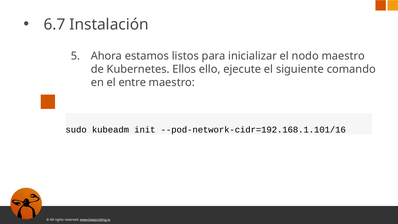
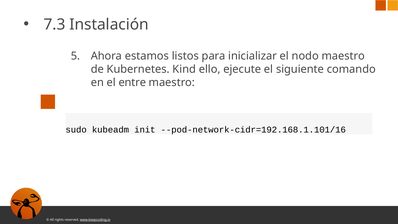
6.7: 6.7 -> 7.3 (54, 24)
Ellos: Ellos -> Kind (184, 69)
